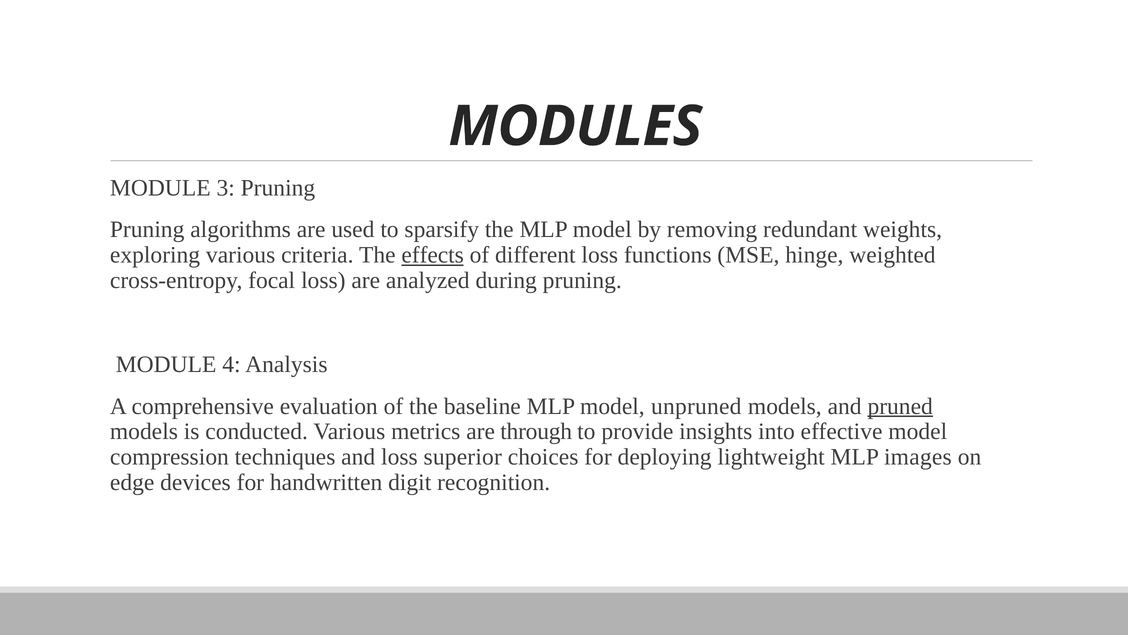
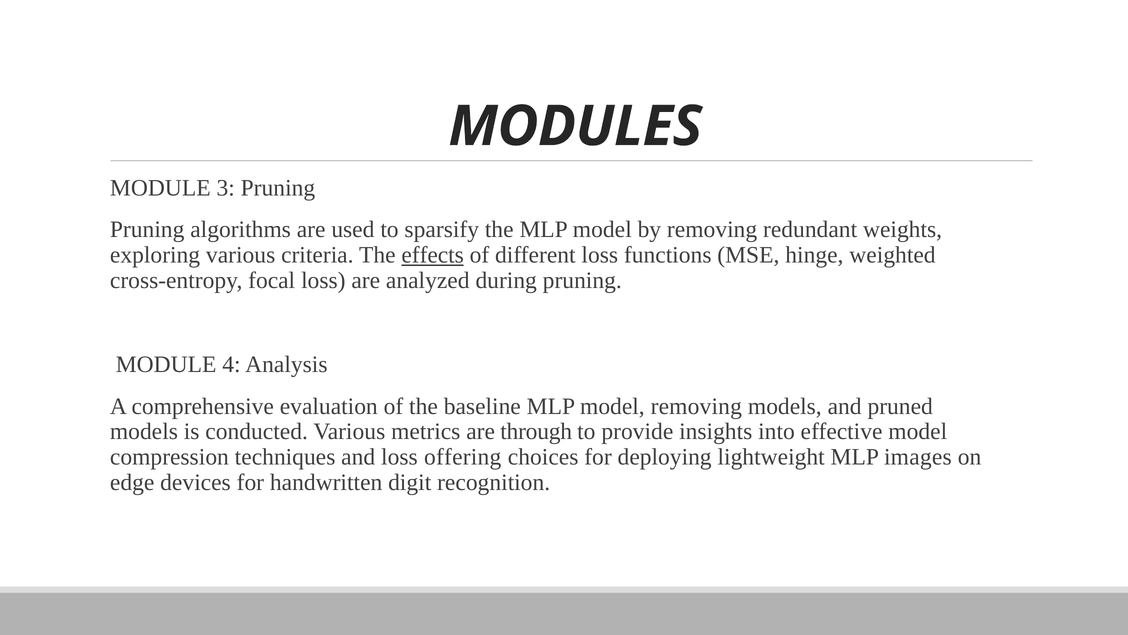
model unpruned: unpruned -> removing (696, 406)
pruned underline: present -> none (900, 406)
superior: superior -> offering (463, 457)
